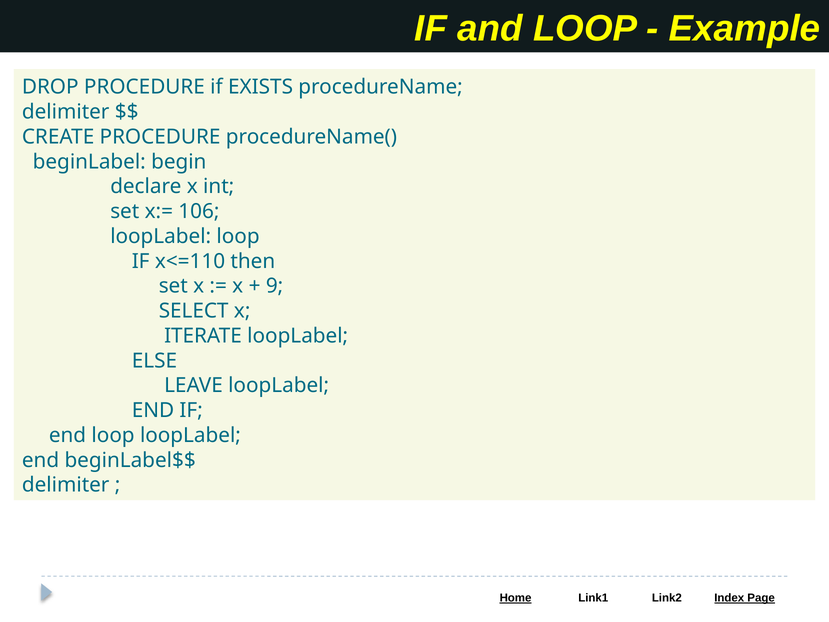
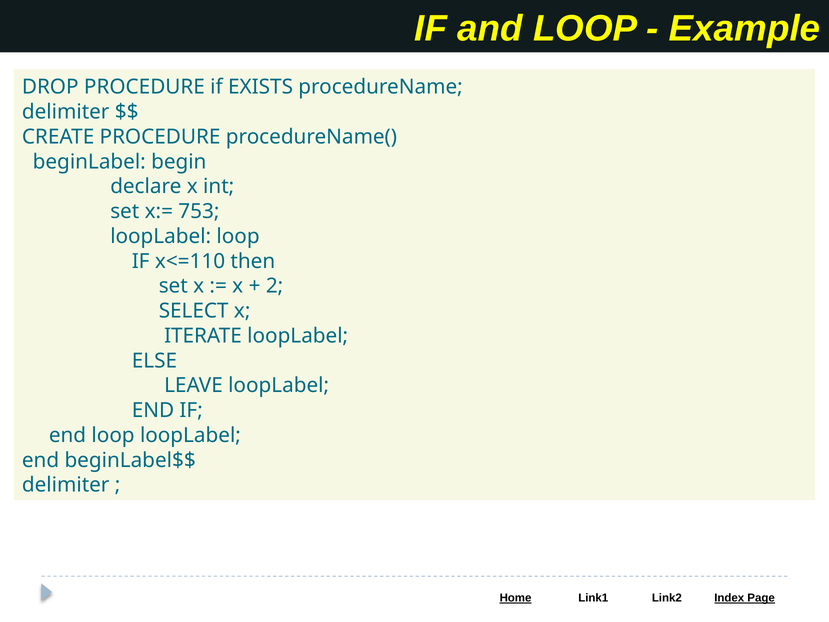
106: 106 -> 753 (199, 211)
9: 9 -> 2 (275, 286)
